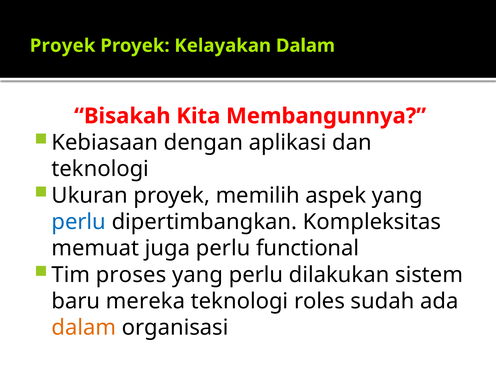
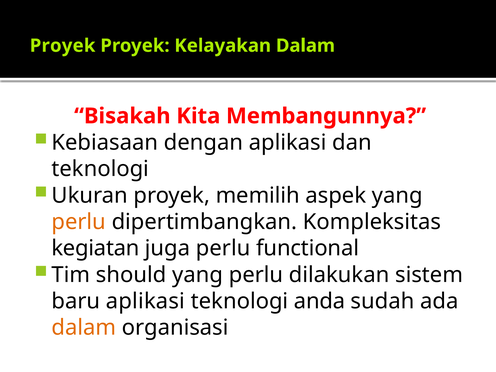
perlu colour: blue -> orange (79, 222)
memuat: memuat -> kegiatan (95, 248)
proses: proses -> should (131, 275)
baru mereka: mereka -> aplikasi (145, 301)
roles: roles -> anda (320, 301)
